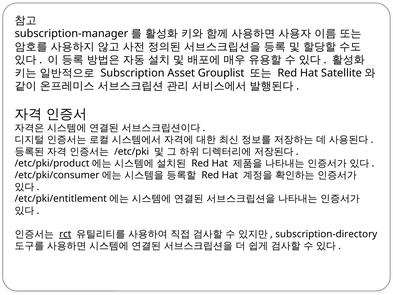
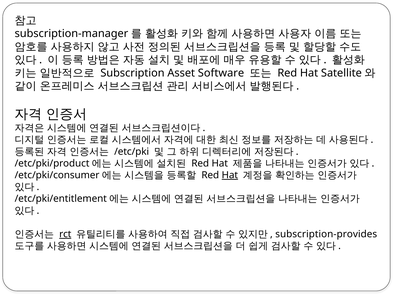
Grouplist: Grouplist -> Software (221, 73)
Hat underline: none -> present (230, 175)
subscription-directory: subscription-directory -> subscription-provides (326, 234)
